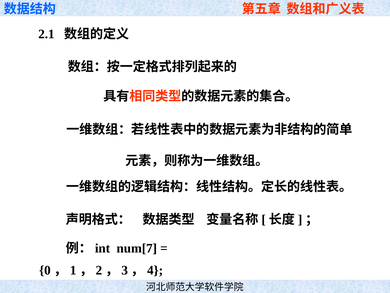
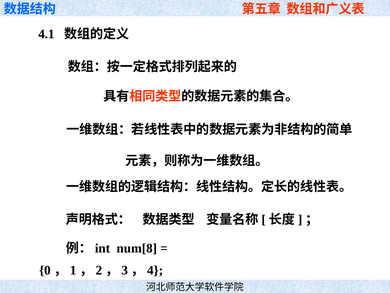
2.1: 2.1 -> 4.1 (46, 34)
num[7: num[7 -> num[8 (137, 248)
